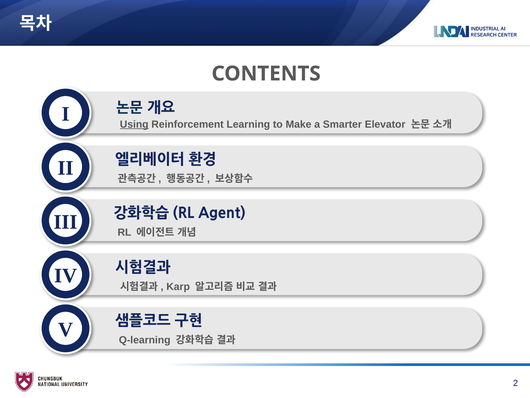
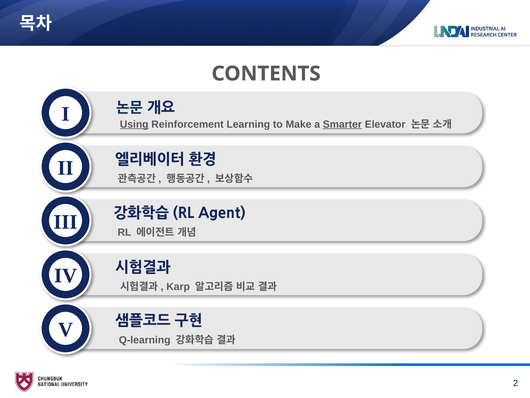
Smarter underline: none -> present (342, 124)
